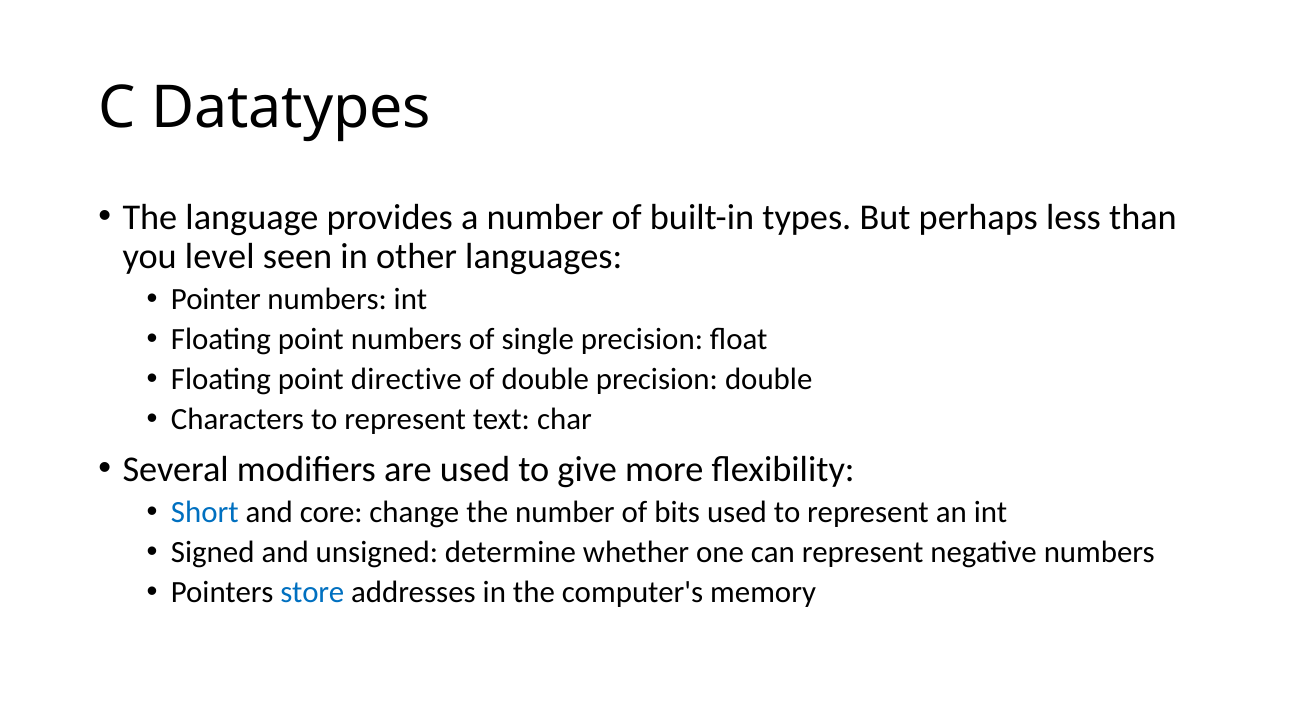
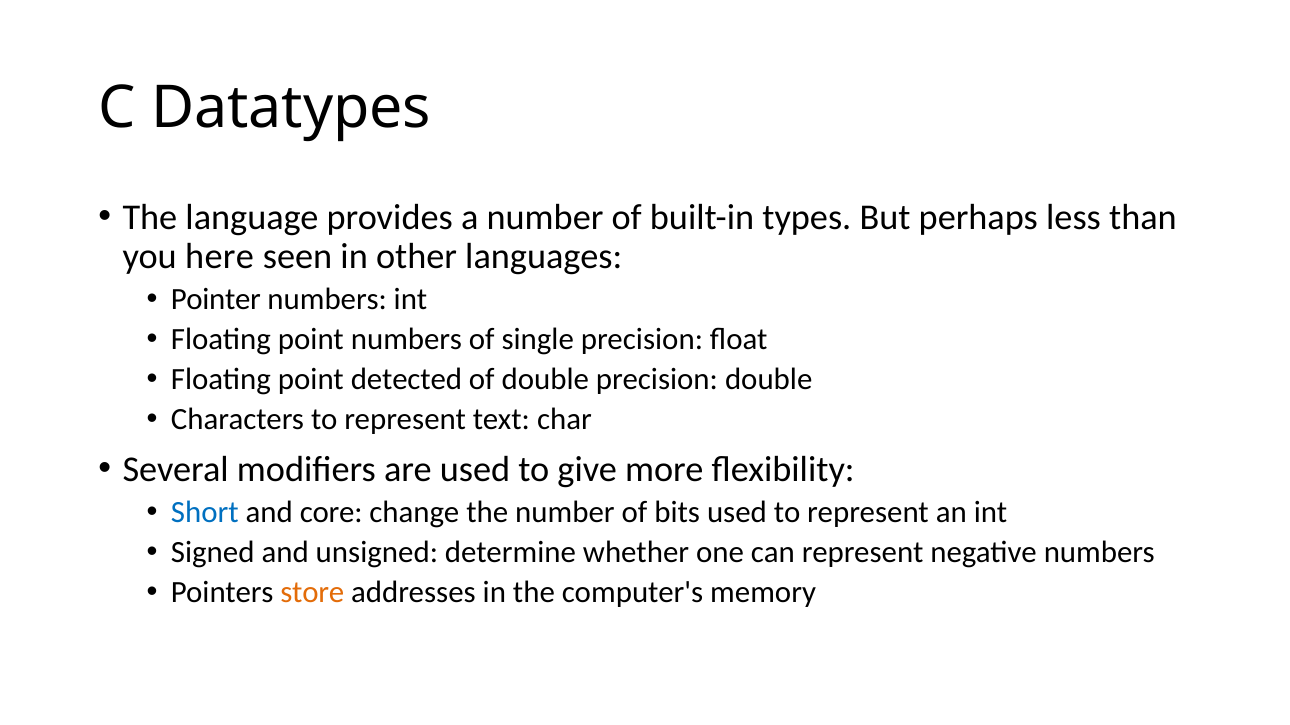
level: level -> here (220, 257)
directive: directive -> detected (406, 380)
store colour: blue -> orange (312, 593)
